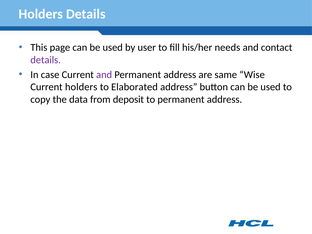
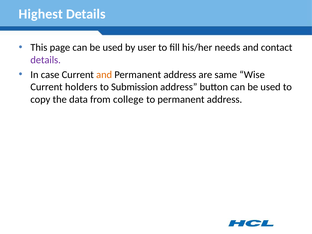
Holders: Holders -> Highest (41, 14)
and colour: purple -> orange (104, 75)
Elaborated: Elaborated -> Submission (135, 87)
deposit: deposit -> college (128, 100)
